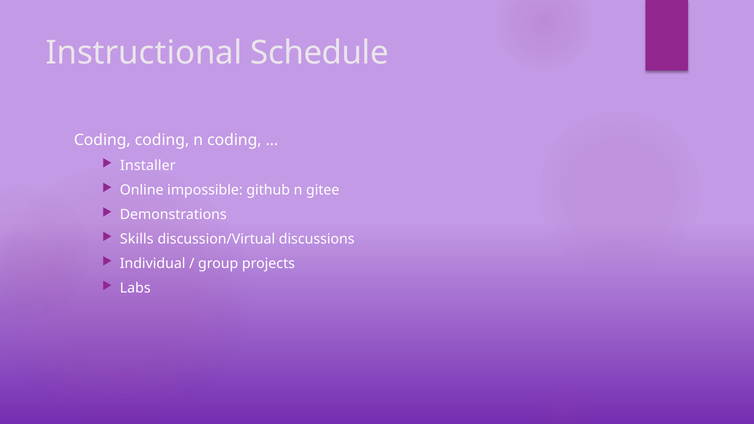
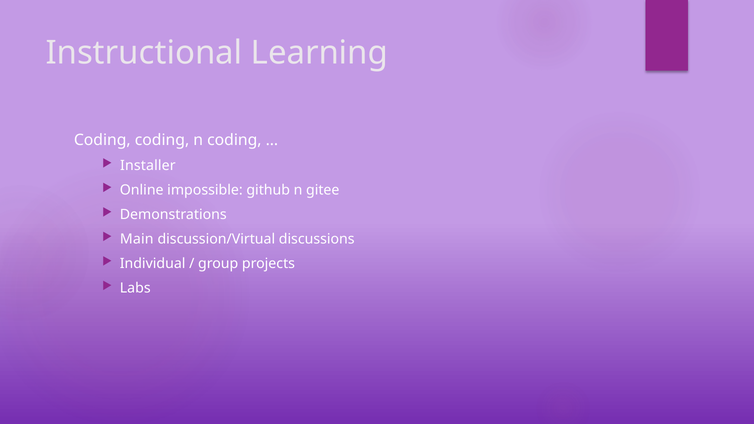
Schedule: Schedule -> Learning (319, 53)
Skills: Skills -> Main (137, 239)
